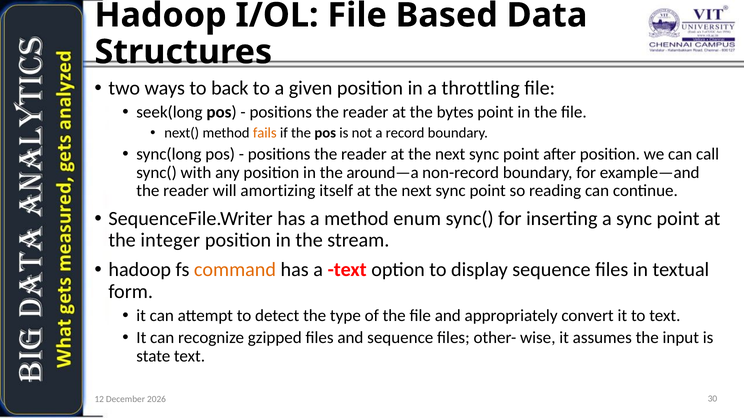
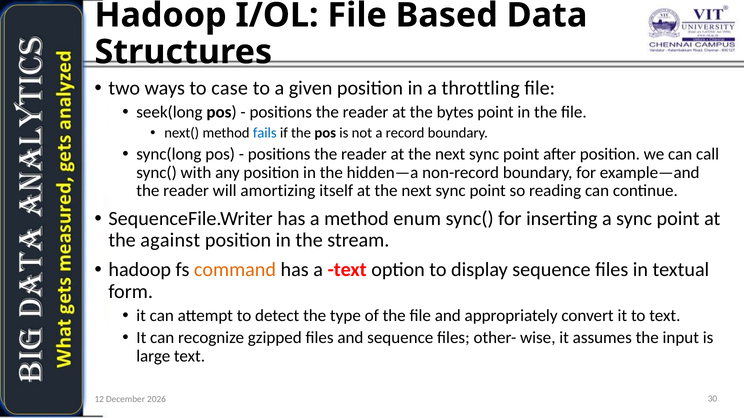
back: back -> case (230, 88)
fails colour: orange -> blue (265, 133)
around—a: around—a -> hidden—a (383, 173)
integer: integer -> against (170, 241)
state: state -> large (153, 357)
